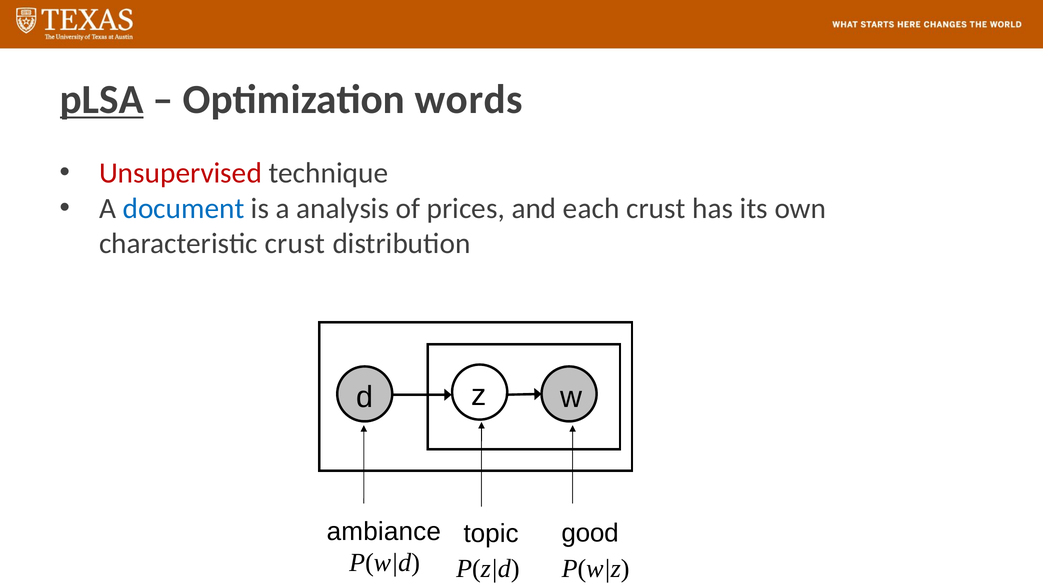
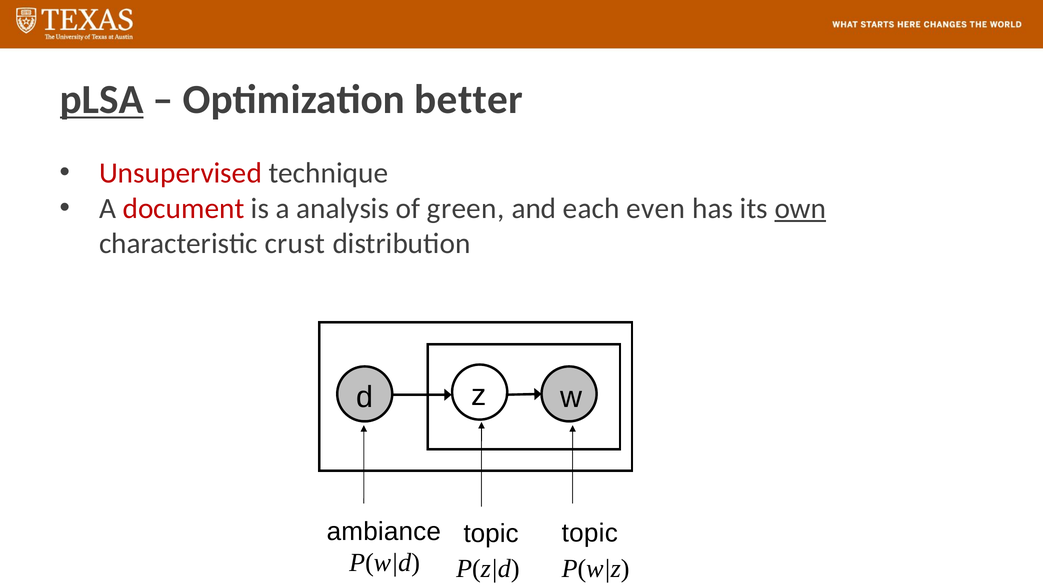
words: words -> better (469, 100)
document colour: blue -> red (183, 208)
prices: prices -> green (466, 208)
each crust: crust -> even (656, 208)
own underline: none -> present (800, 208)
topic good: good -> topic (590, 533)
